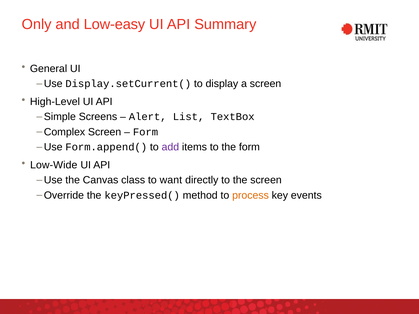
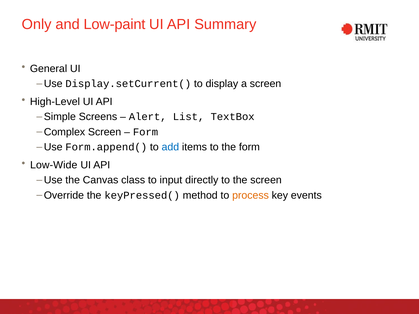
Low-easy: Low-easy -> Low-paint (114, 24)
add colour: purple -> blue (170, 147)
want: want -> input (171, 180)
